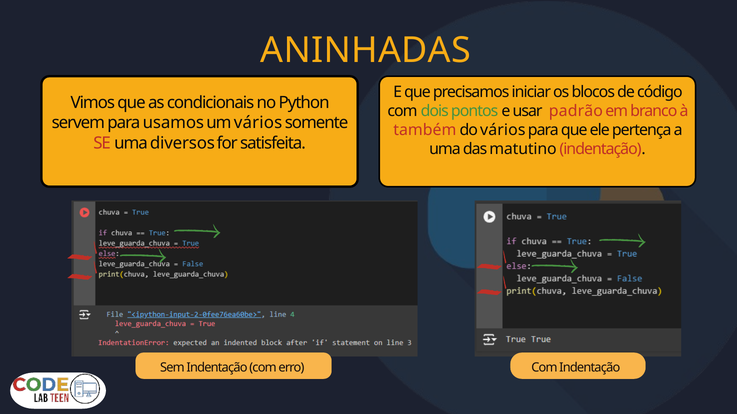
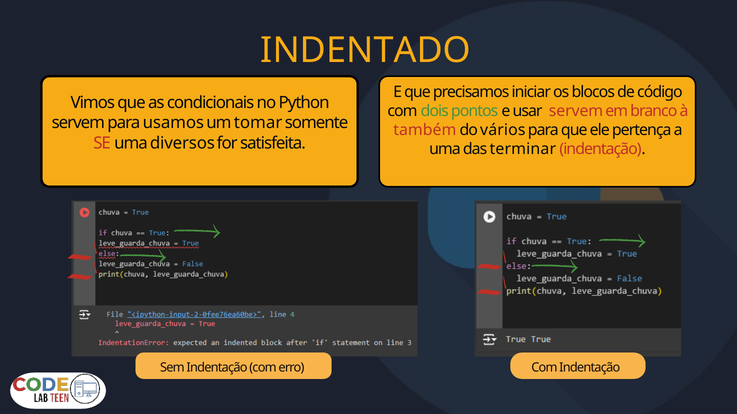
ANINHADAS: ANINHADAS -> INDENTADO (366, 50)
usar padrão: padrão -> servem (576, 111)
um vários: vários -> tomar (258, 123)
matutino: matutino -> terminar (523, 149)
